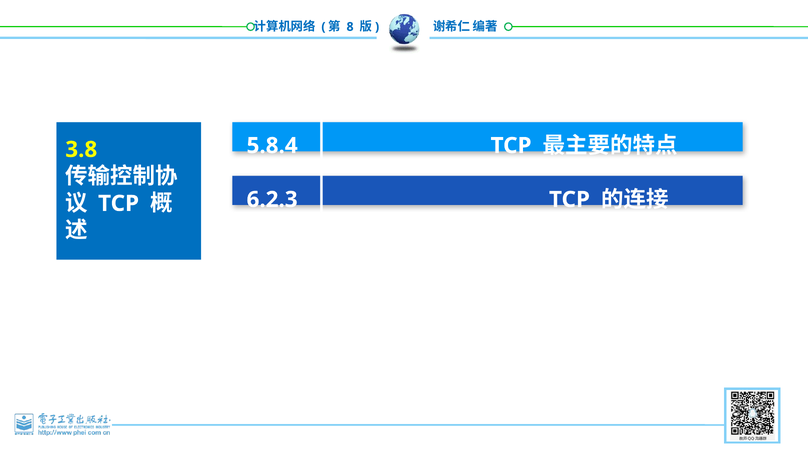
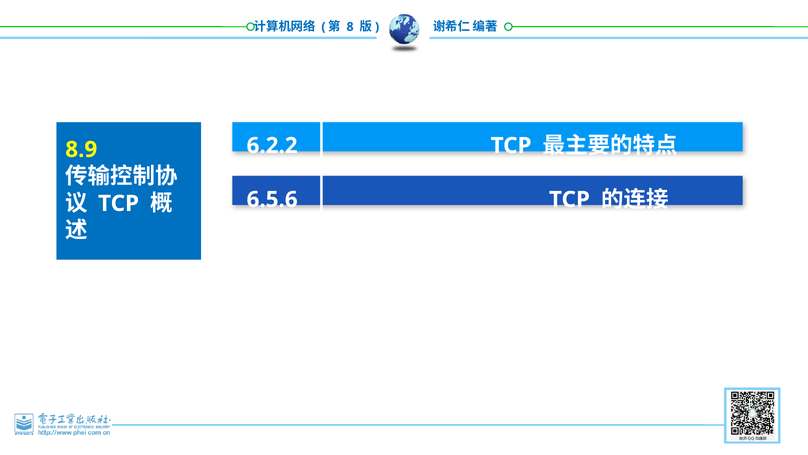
5.8.4: 5.8.4 -> 6.2.2 (272, 146)
3.8: 3.8 -> 8.9 (81, 149)
6.2.3: 6.2.3 -> 6.5.6 (272, 199)
